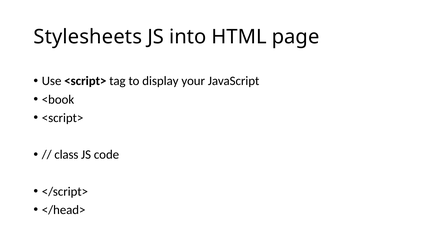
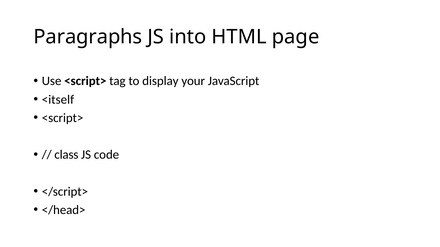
Stylesheets: Stylesheets -> Paragraphs (88, 37)
<book: <book -> <itself (58, 100)
